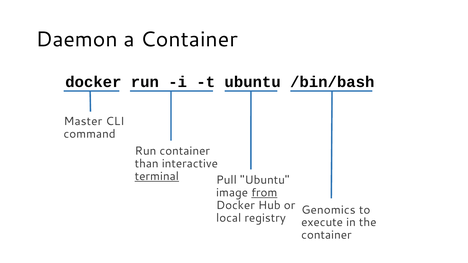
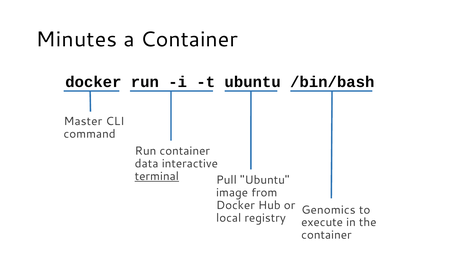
Daemon: Daemon -> Minutes (77, 39)
than: than -> data (147, 164)
from underline: present -> none (264, 193)
